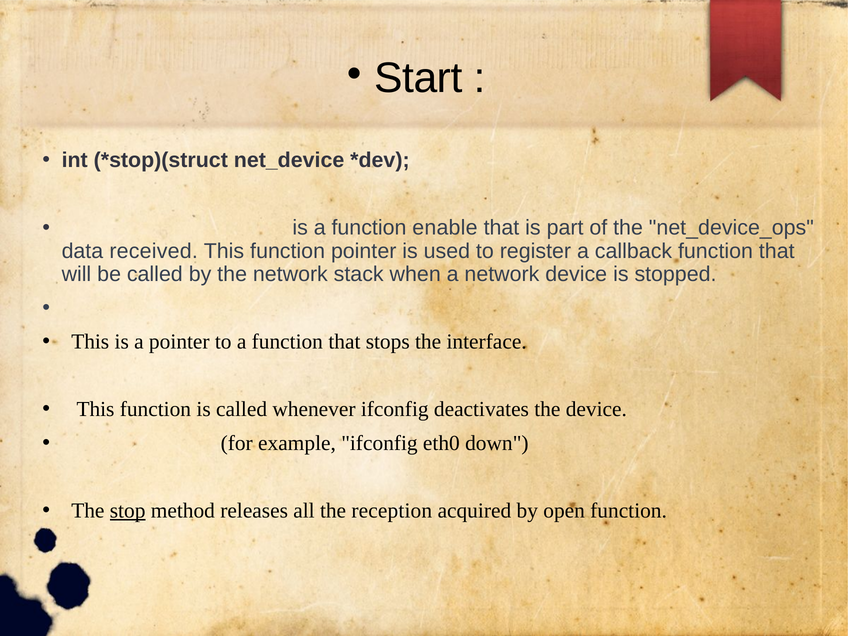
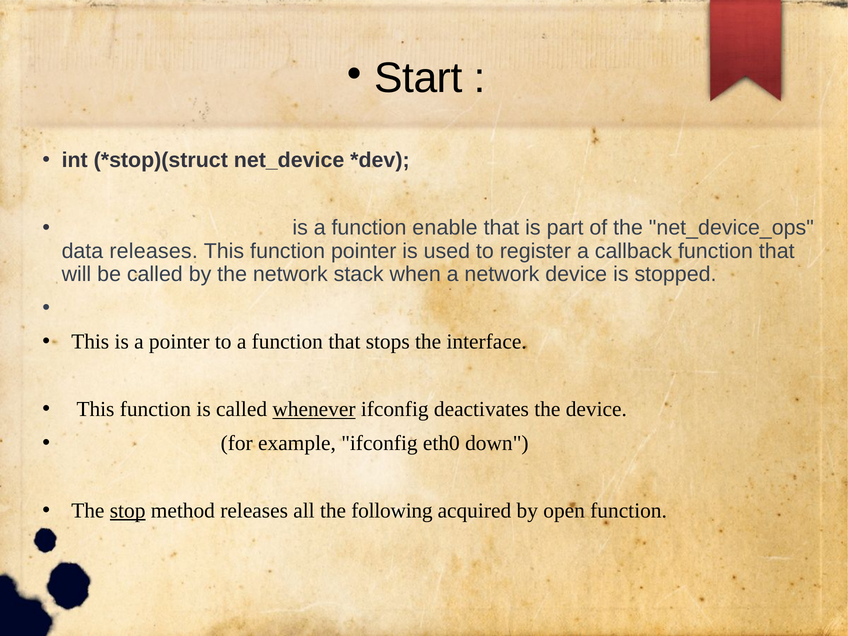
data received: received -> releases (154, 251)
whenever underline: none -> present (314, 409)
reception: reception -> following (392, 511)
